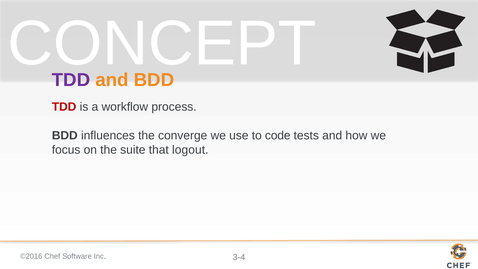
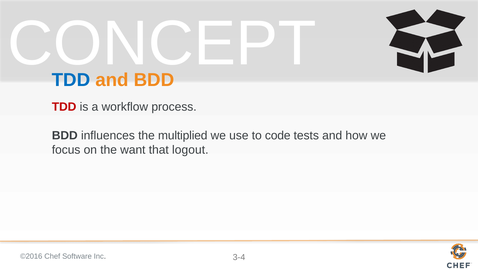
TDD colour: purple -> blue (71, 80)
converge: converge -> multiplied (183, 136)
suite: suite -> want (133, 150)
